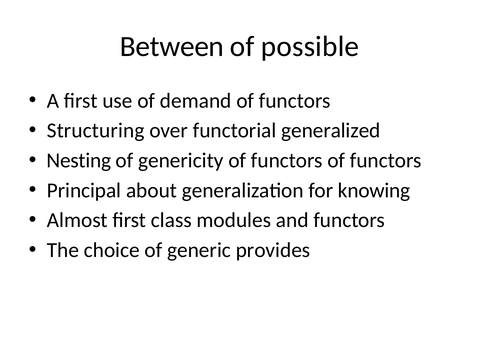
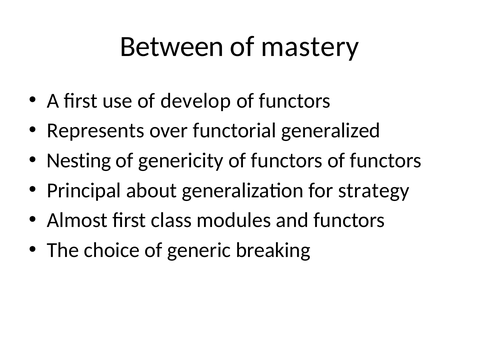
possible: possible -> mastery (310, 46)
demand: demand -> develop (196, 101)
Structuring: Structuring -> Represents (96, 131)
knowing: knowing -> strategy (374, 190)
provides: provides -> breaking (273, 250)
